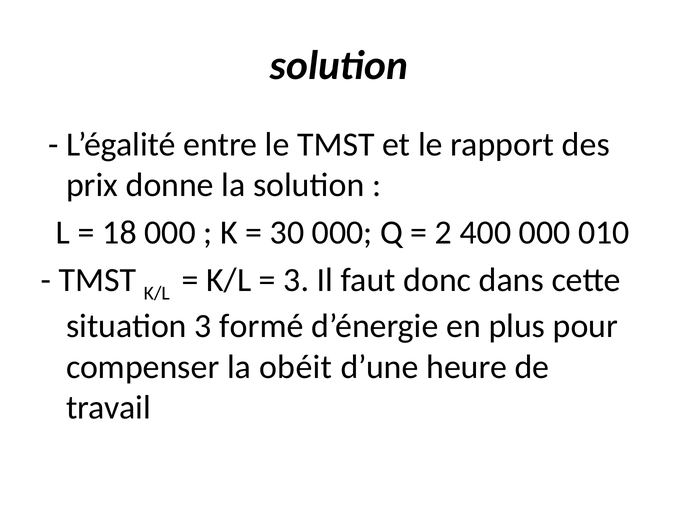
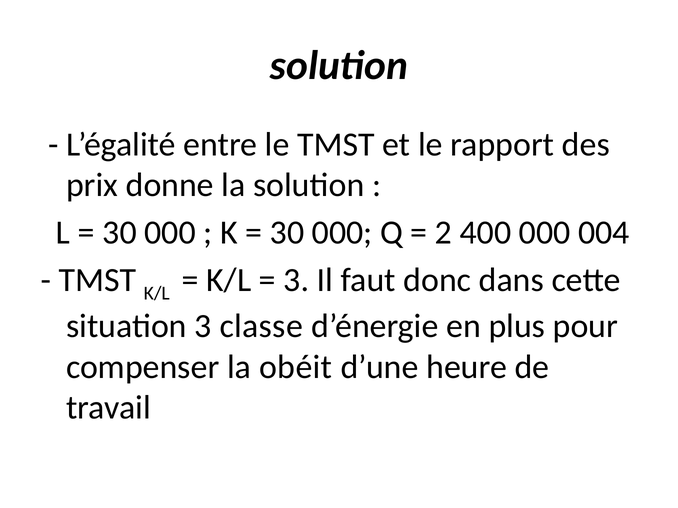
18: 18 -> 30 (120, 233)
010: 010 -> 004 (604, 233)
formé: formé -> classe (261, 327)
